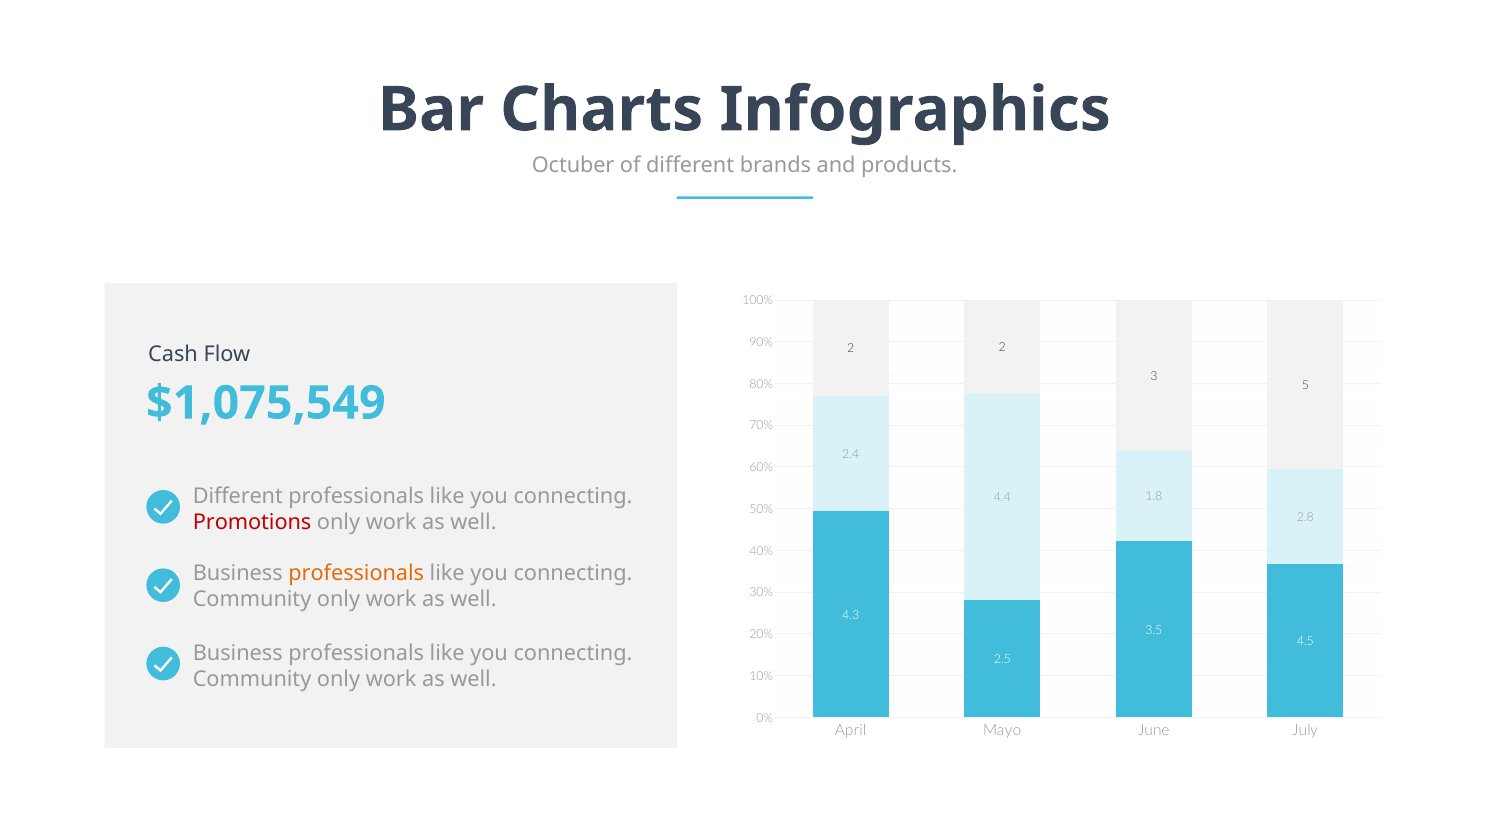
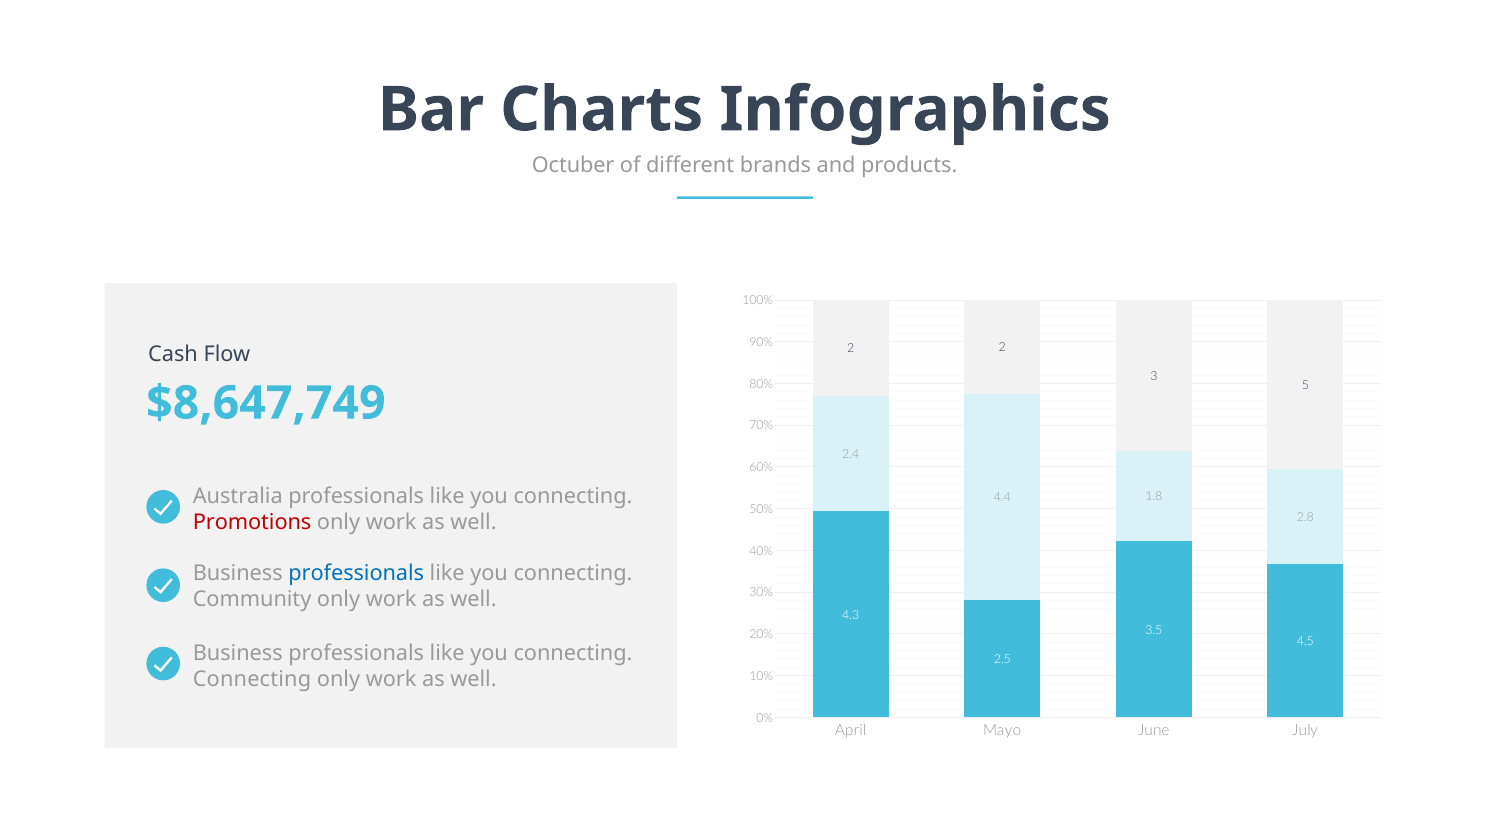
$1,075,549: $1,075,549 -> $8,647,749 (266, 403)
Different: Different -> Australia (238, 497)
professionals colour: orange -> blue (356, 573)
Community: Community -> Connecting (252, 679)
